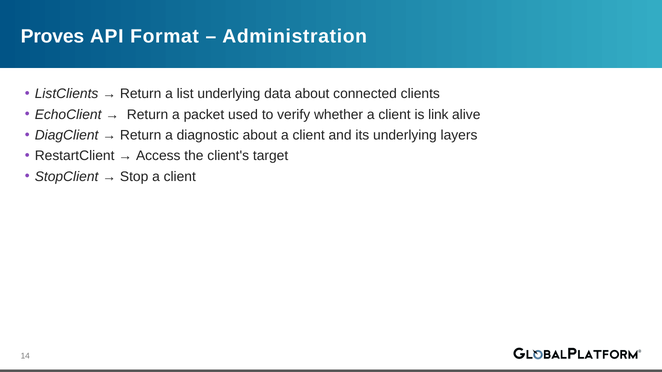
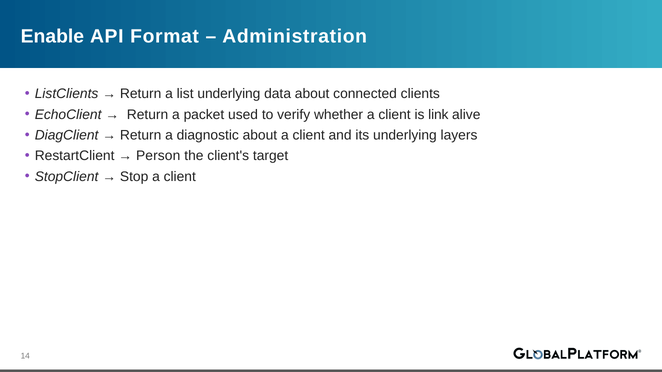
Proves: Proves -> Enable (52, 36)
Access: Access -> Person (158, 156)
